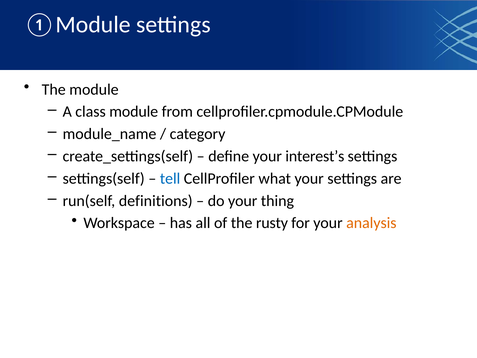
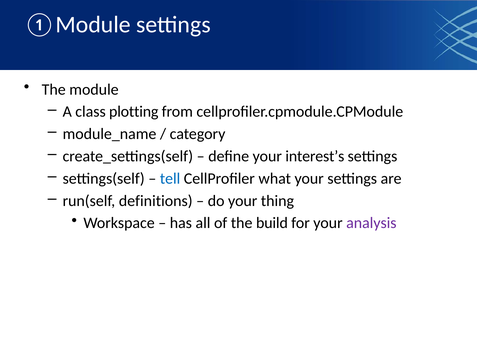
class module: module -> plotting (134, 112)
rusty: rusty -> build (272, 223)
analysis colour: orange -> purple (371, 223)
